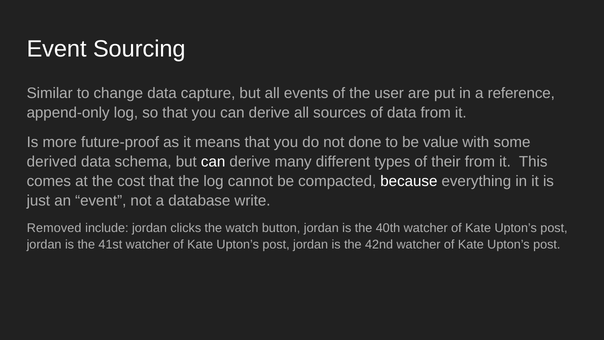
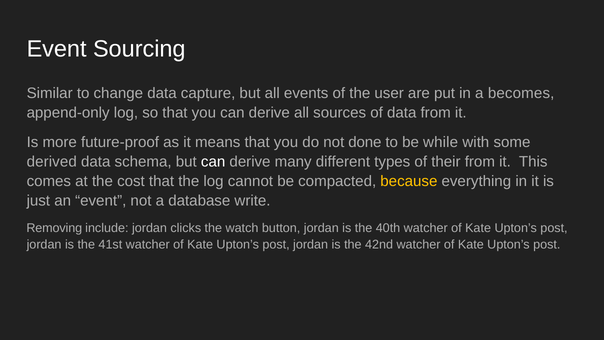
reference: reference -> becomes (521, 93)
value: value -> while (441, 142)
because colour: white -> yellow (409, 181)
Removed: Removed -> Removing (54, 228)
